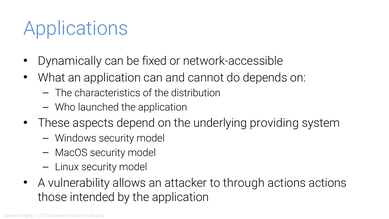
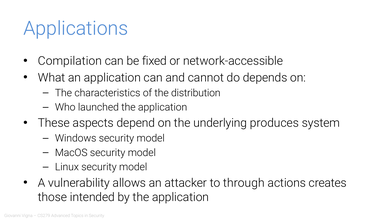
Dynamically: Dynamically -> Compilation (70, 61)
providing: providing -> produces (274, 123)
actions actions: actions -> creates (328, 183)
